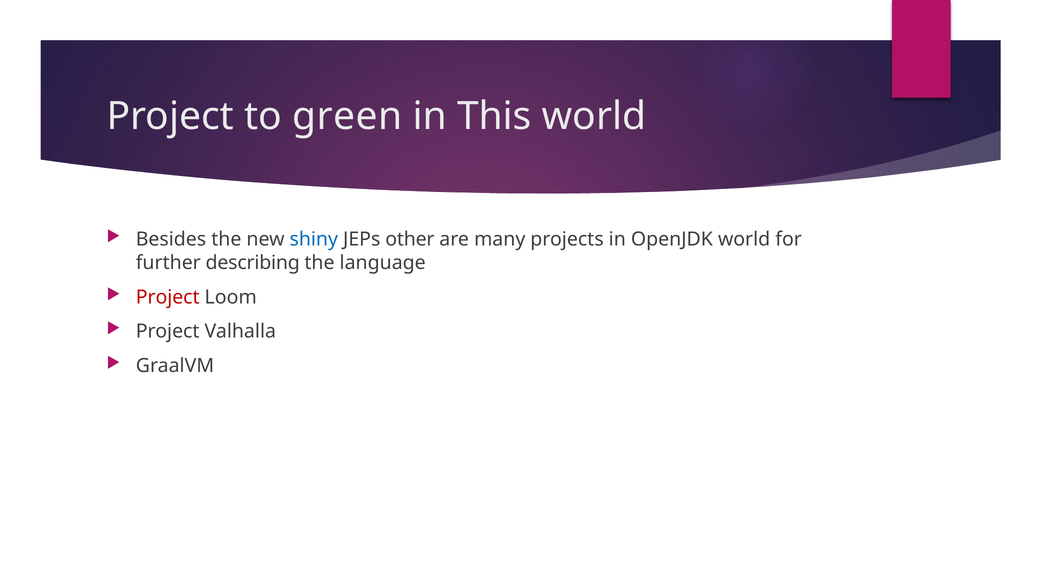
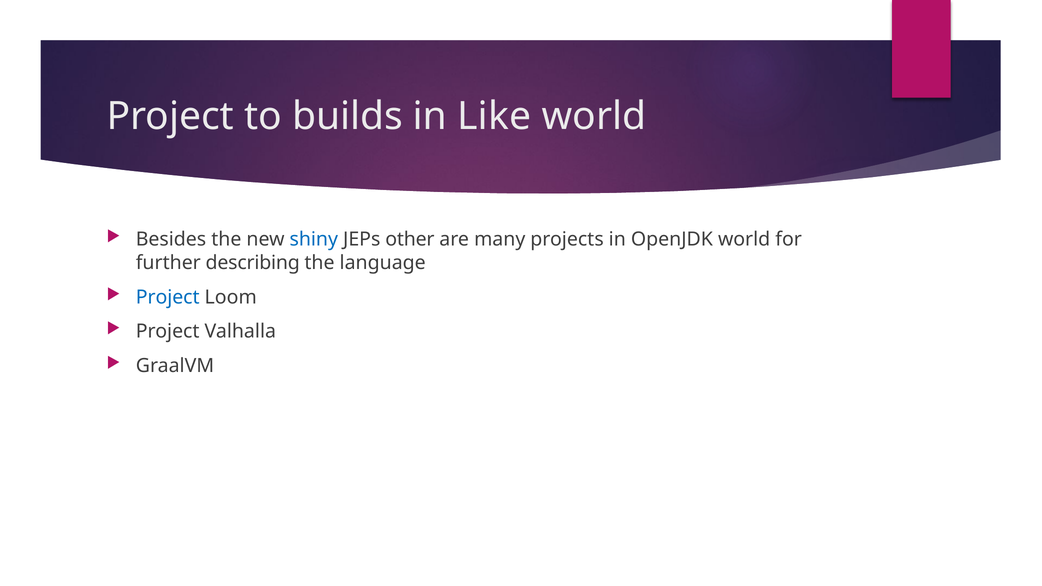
green: green -> builds (347, 116)
This: This -> Like (494, 116)
Project colour: red -> blue (168, 297)
